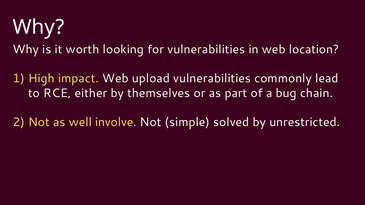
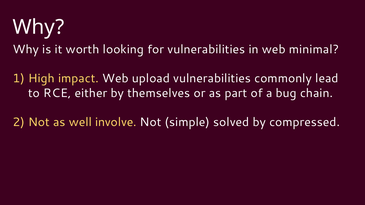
location: location -> minimal (314, 49)
unrestricted: unrestricted -> compressed (305, 122)
